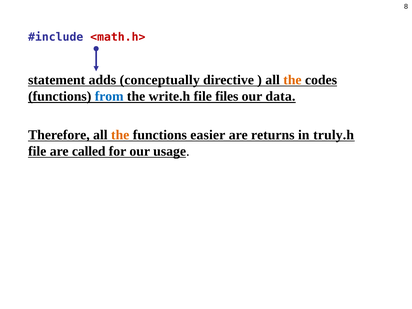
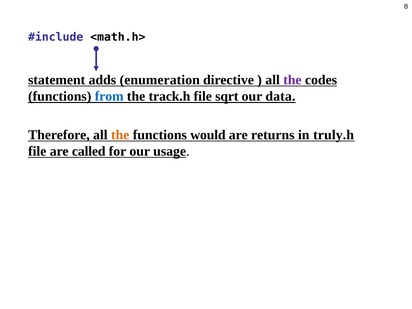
<math.h> colour: red -> black (118, 37)
conceptually: conceptually -> enumeration (160, 80)
the colour: orange -> purple (292, 80)
write.h: write.h -> track.h (169, 96)
files: files -> sqrt (227, 96)
easier: easier -> would (208, 135)
